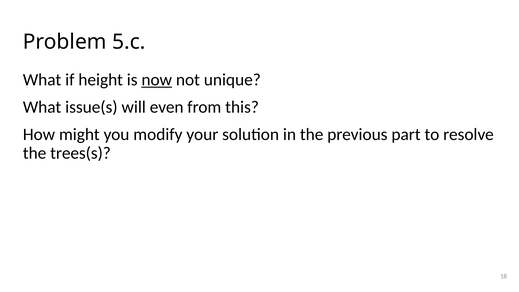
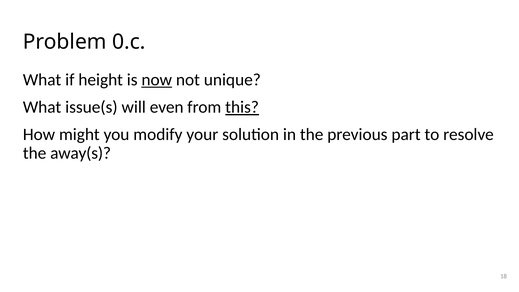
5.c: 5.c -> 0.c (129, 42)
this underline: none -> present (242, 107)
trees(s: trees(s -> away(s (81, 153)
